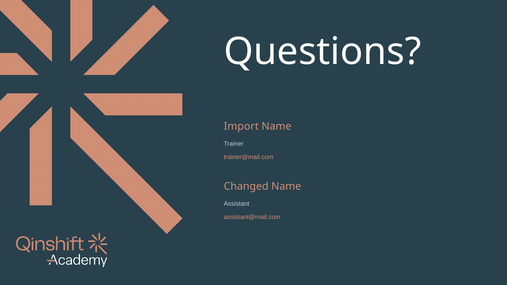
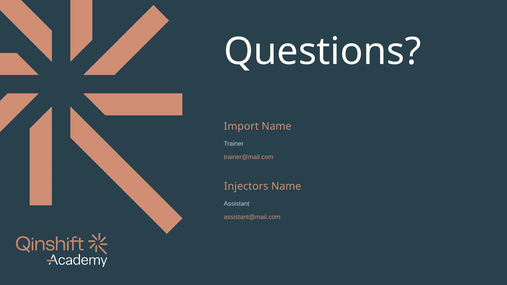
Changed: Changed -> Injectors (246, 187)
